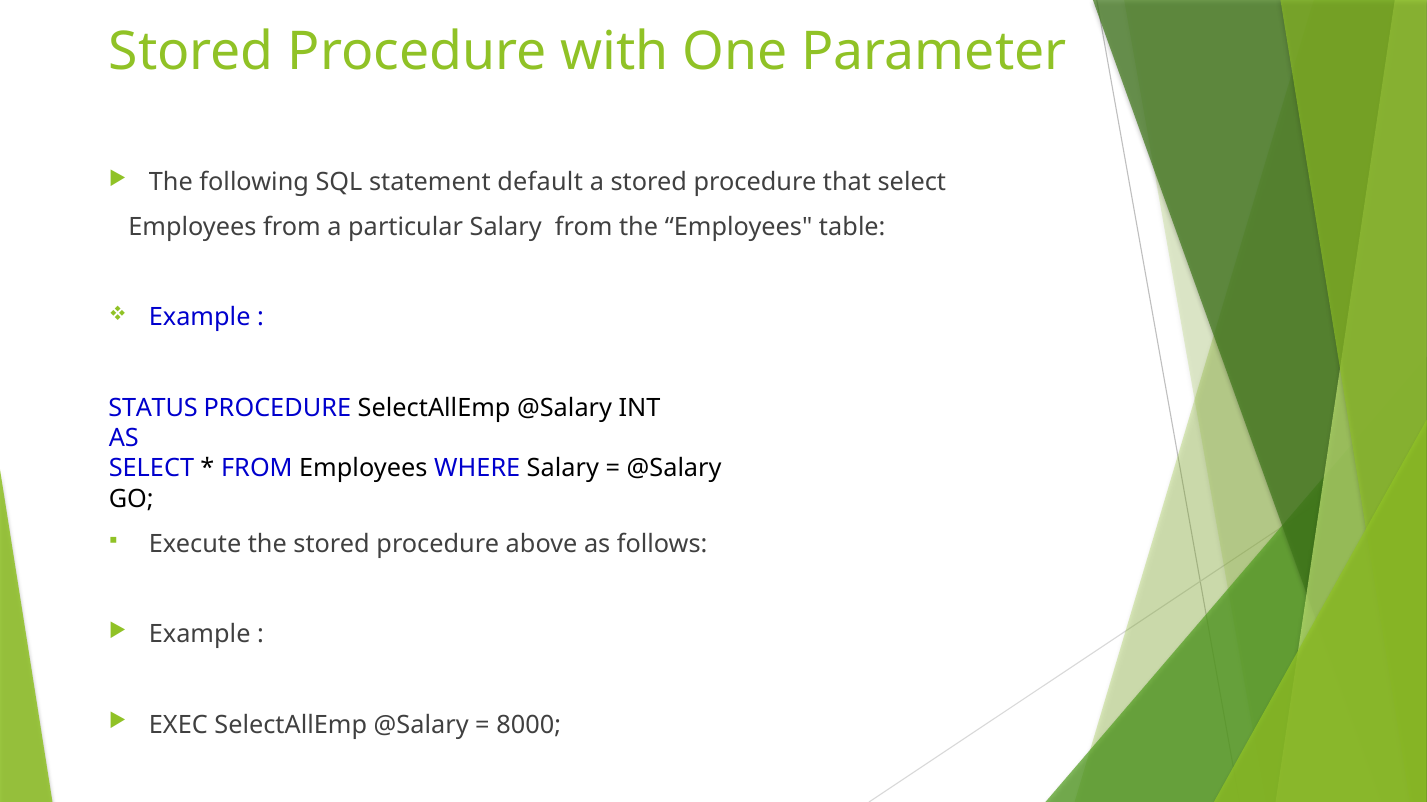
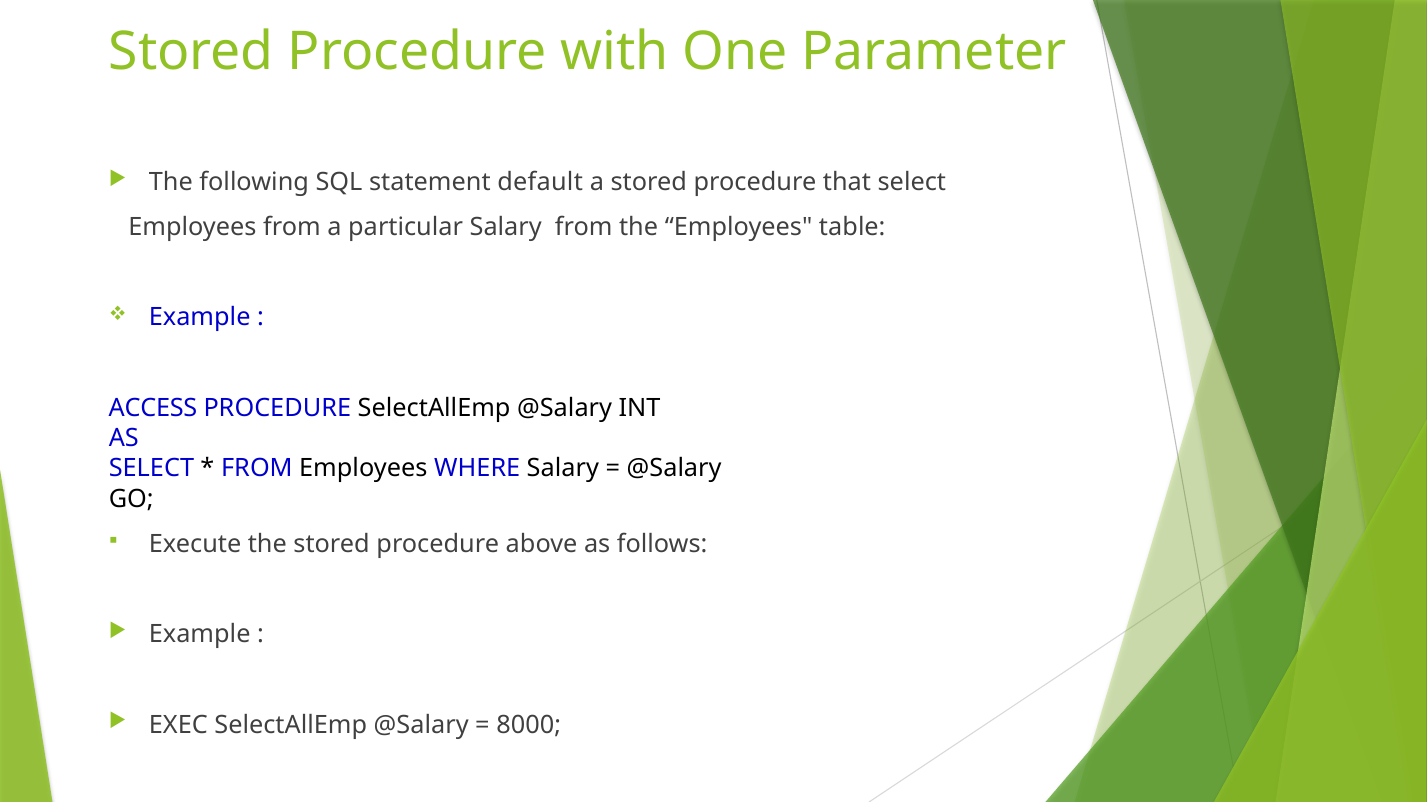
STATUS: STATUS -> ACCESS (153, 408)
